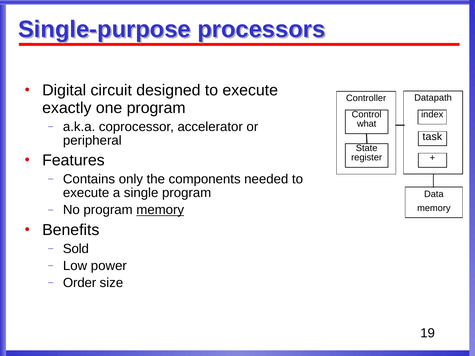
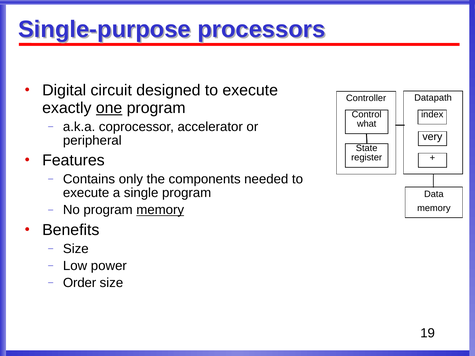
one underline: none -> present (109, 108)
task: task -> very (432, 137)
Sold: Sold -> Size (76, 249)
